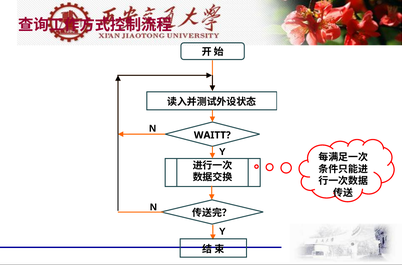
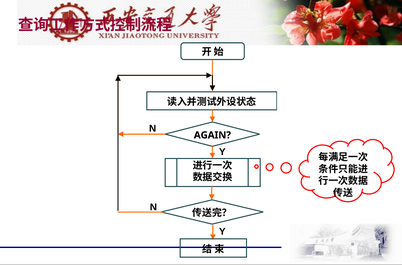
WAITT: WAITT -> AGAIN (212, 135)
